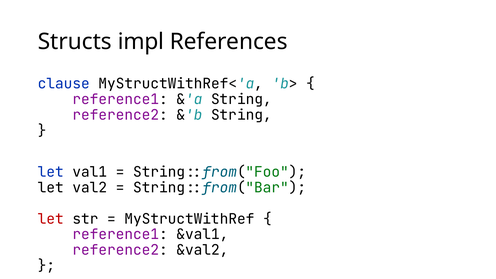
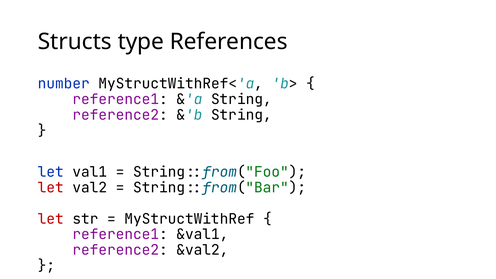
impl: impl -> type (141, 42)
clause: clause -> number (64, 84)
let colour: black -> red (51, 188)
